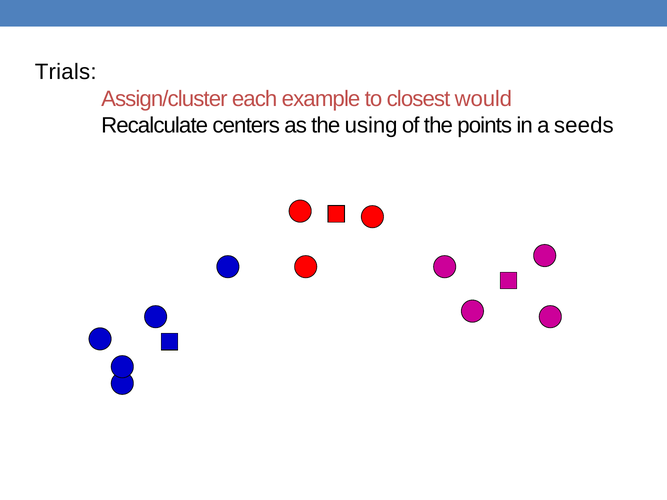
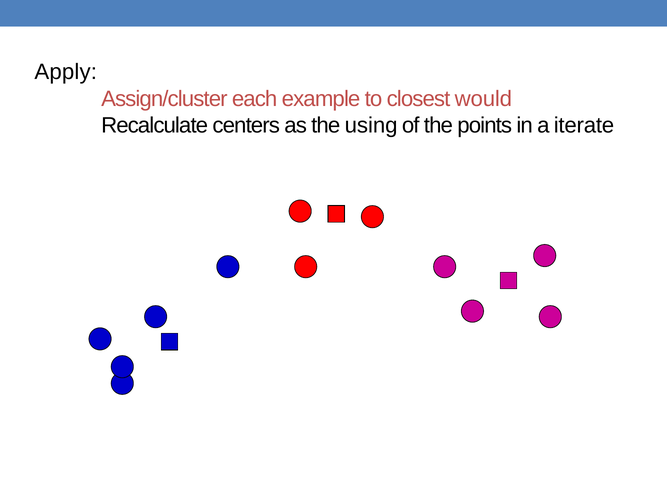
Trials: Trials -> Apply (66, 72)
seeds: seeds -> iterate (584, 125)
